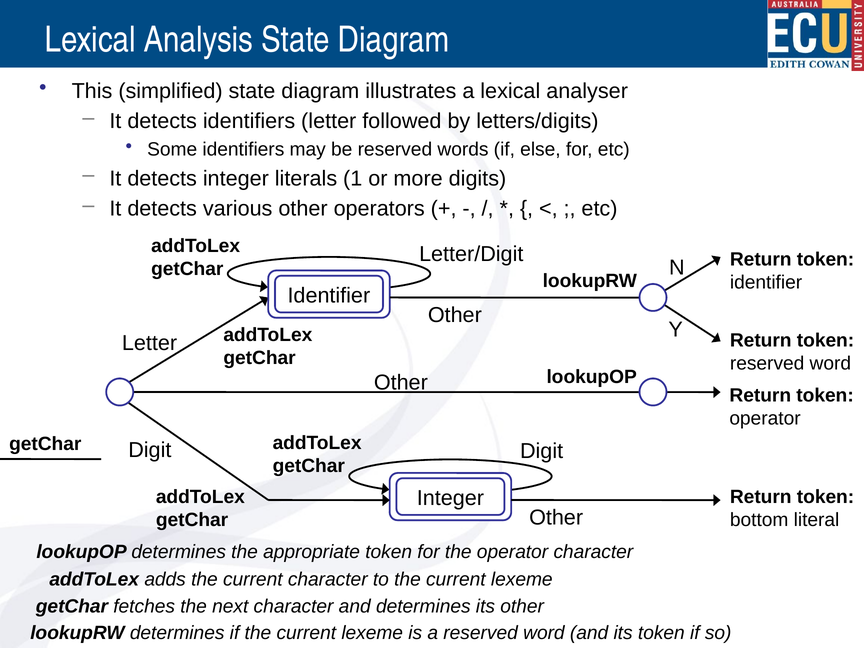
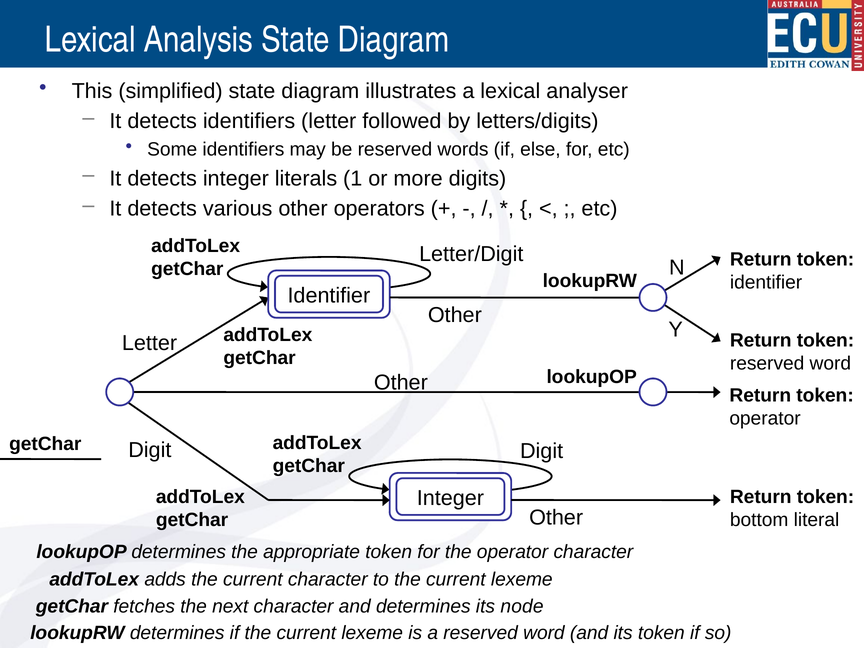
its other: other -> node (522, 606)
